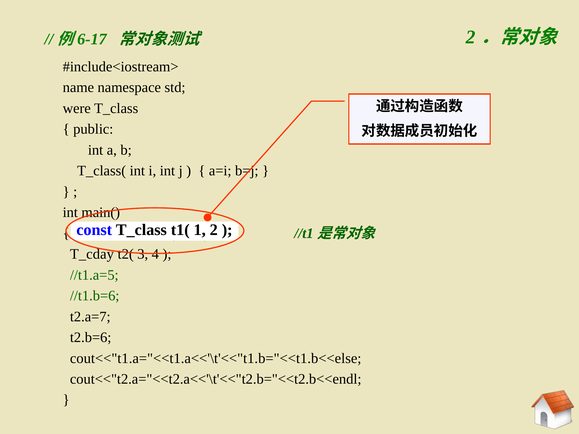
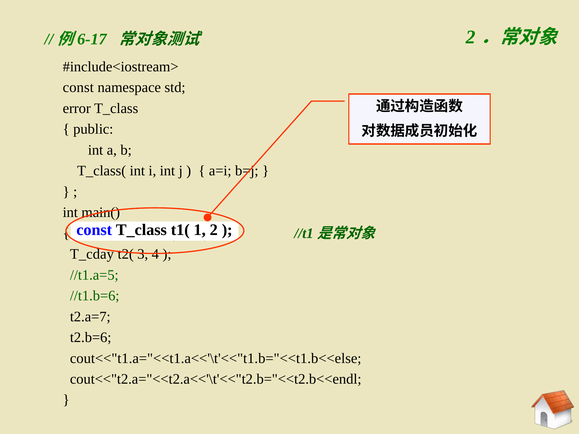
name: name -> const (78, 88)
were: were -> error (77, 108)
